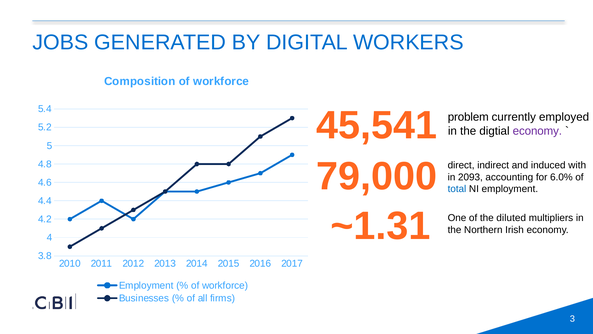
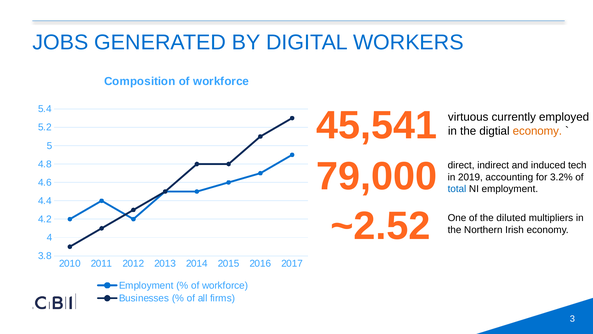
problem: problem -> virtuous (468, 117)
economy colour: purple -> orange (537, 131)
with: with -> tech (577, 165)
2093: 2093 -> 2019 (470, 177)
6.0%: 6.0% -> 3.2% (561, 177)
~1.31: ~1.31 -> ~2.52 (381, 226)
